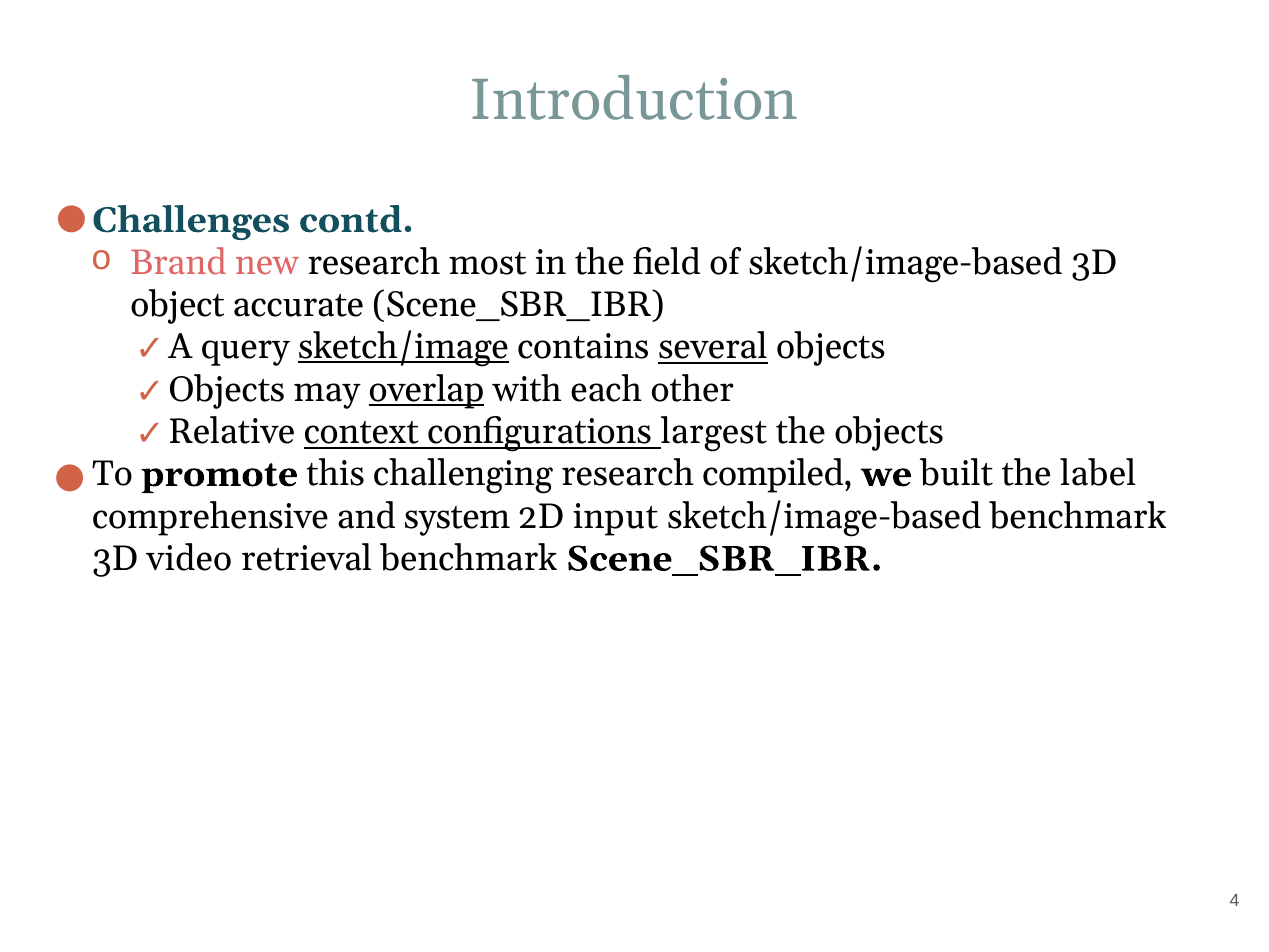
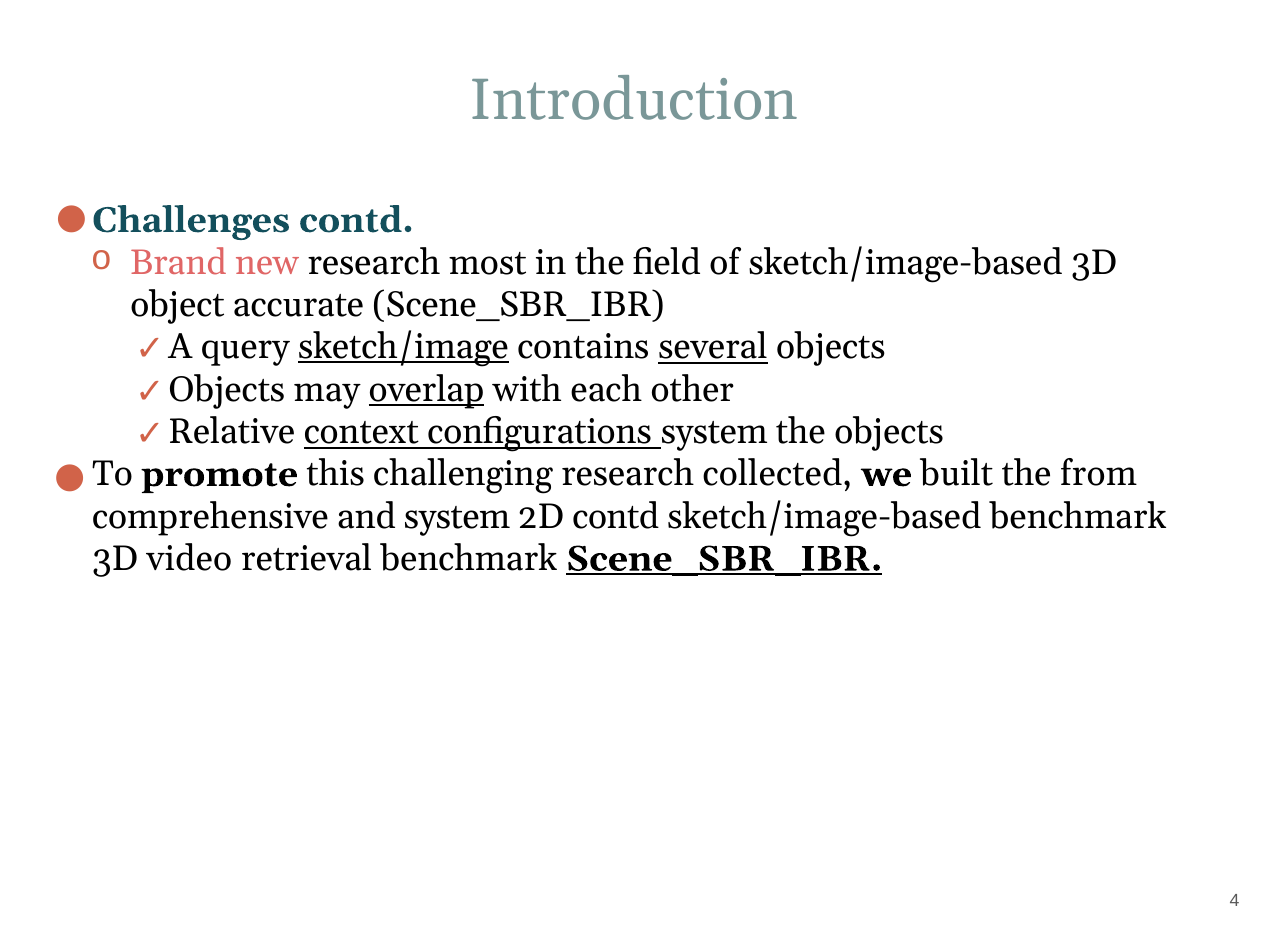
configurations largest: largest -> system (714, 432)
compiled: compiled -> collected (777, 474)
label: label -> from (1099, 474)
2D input: input -> contd (616, 516)
Scene_SBR_IBR underline: none -> present (724, 559)
